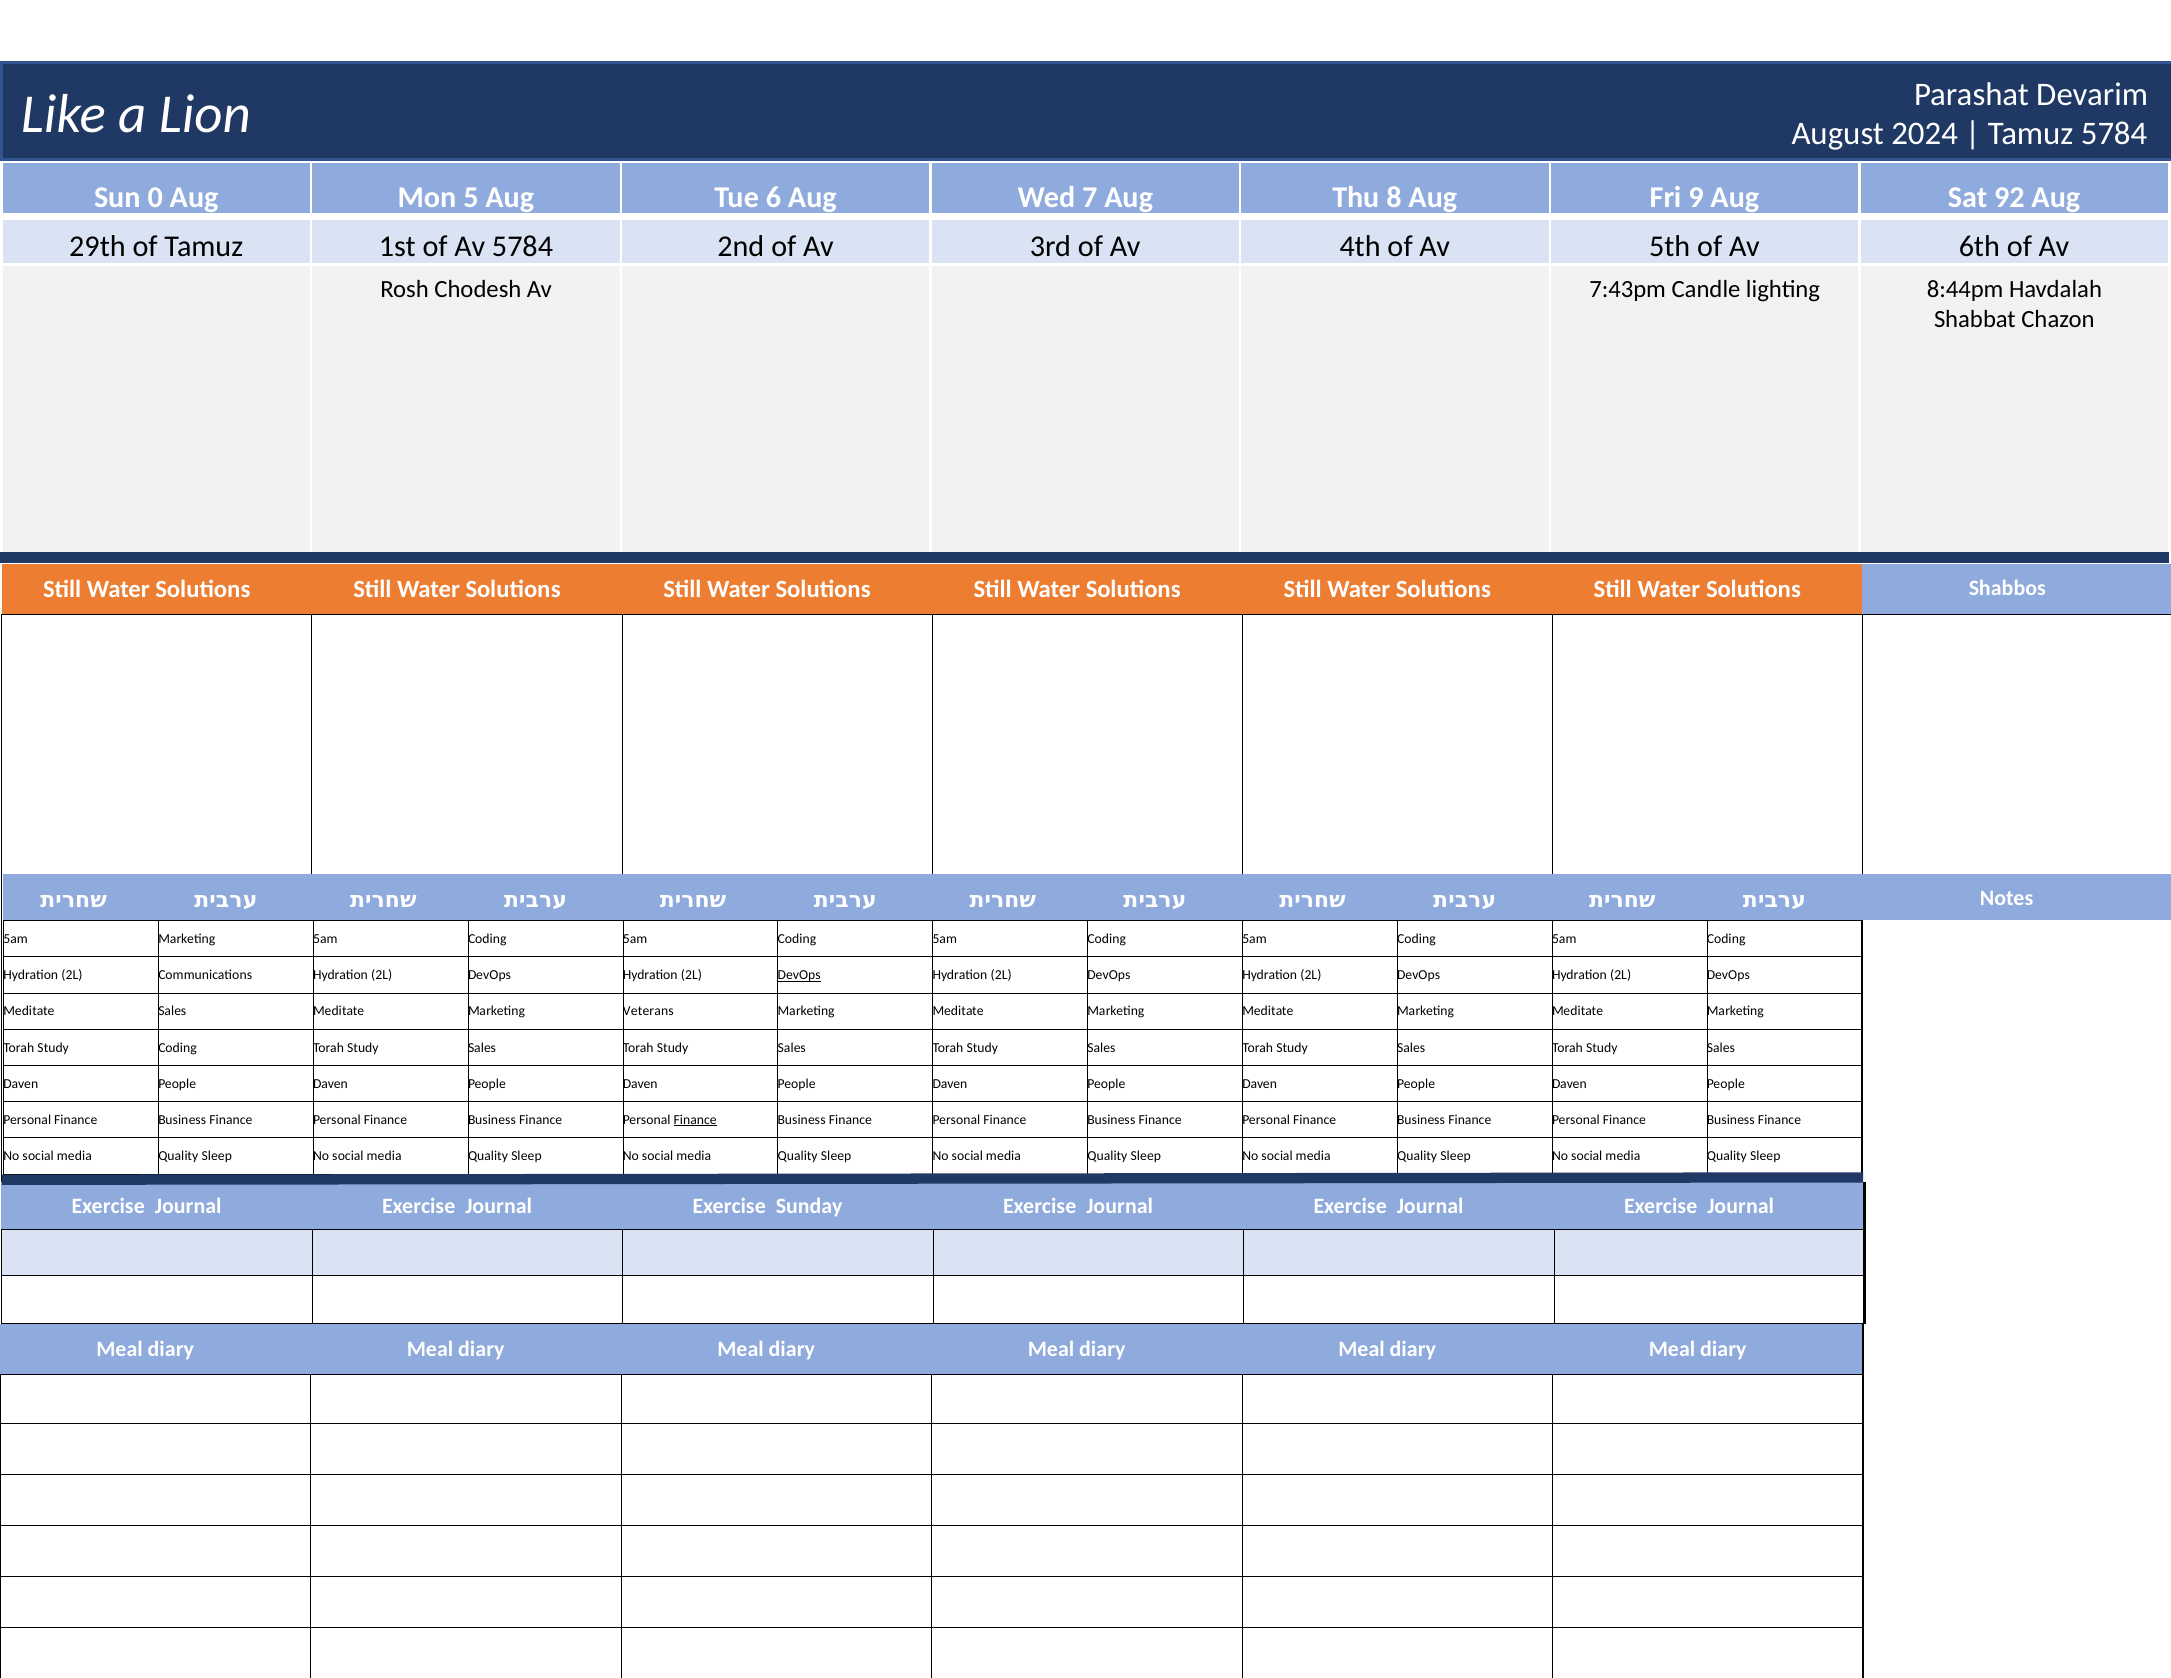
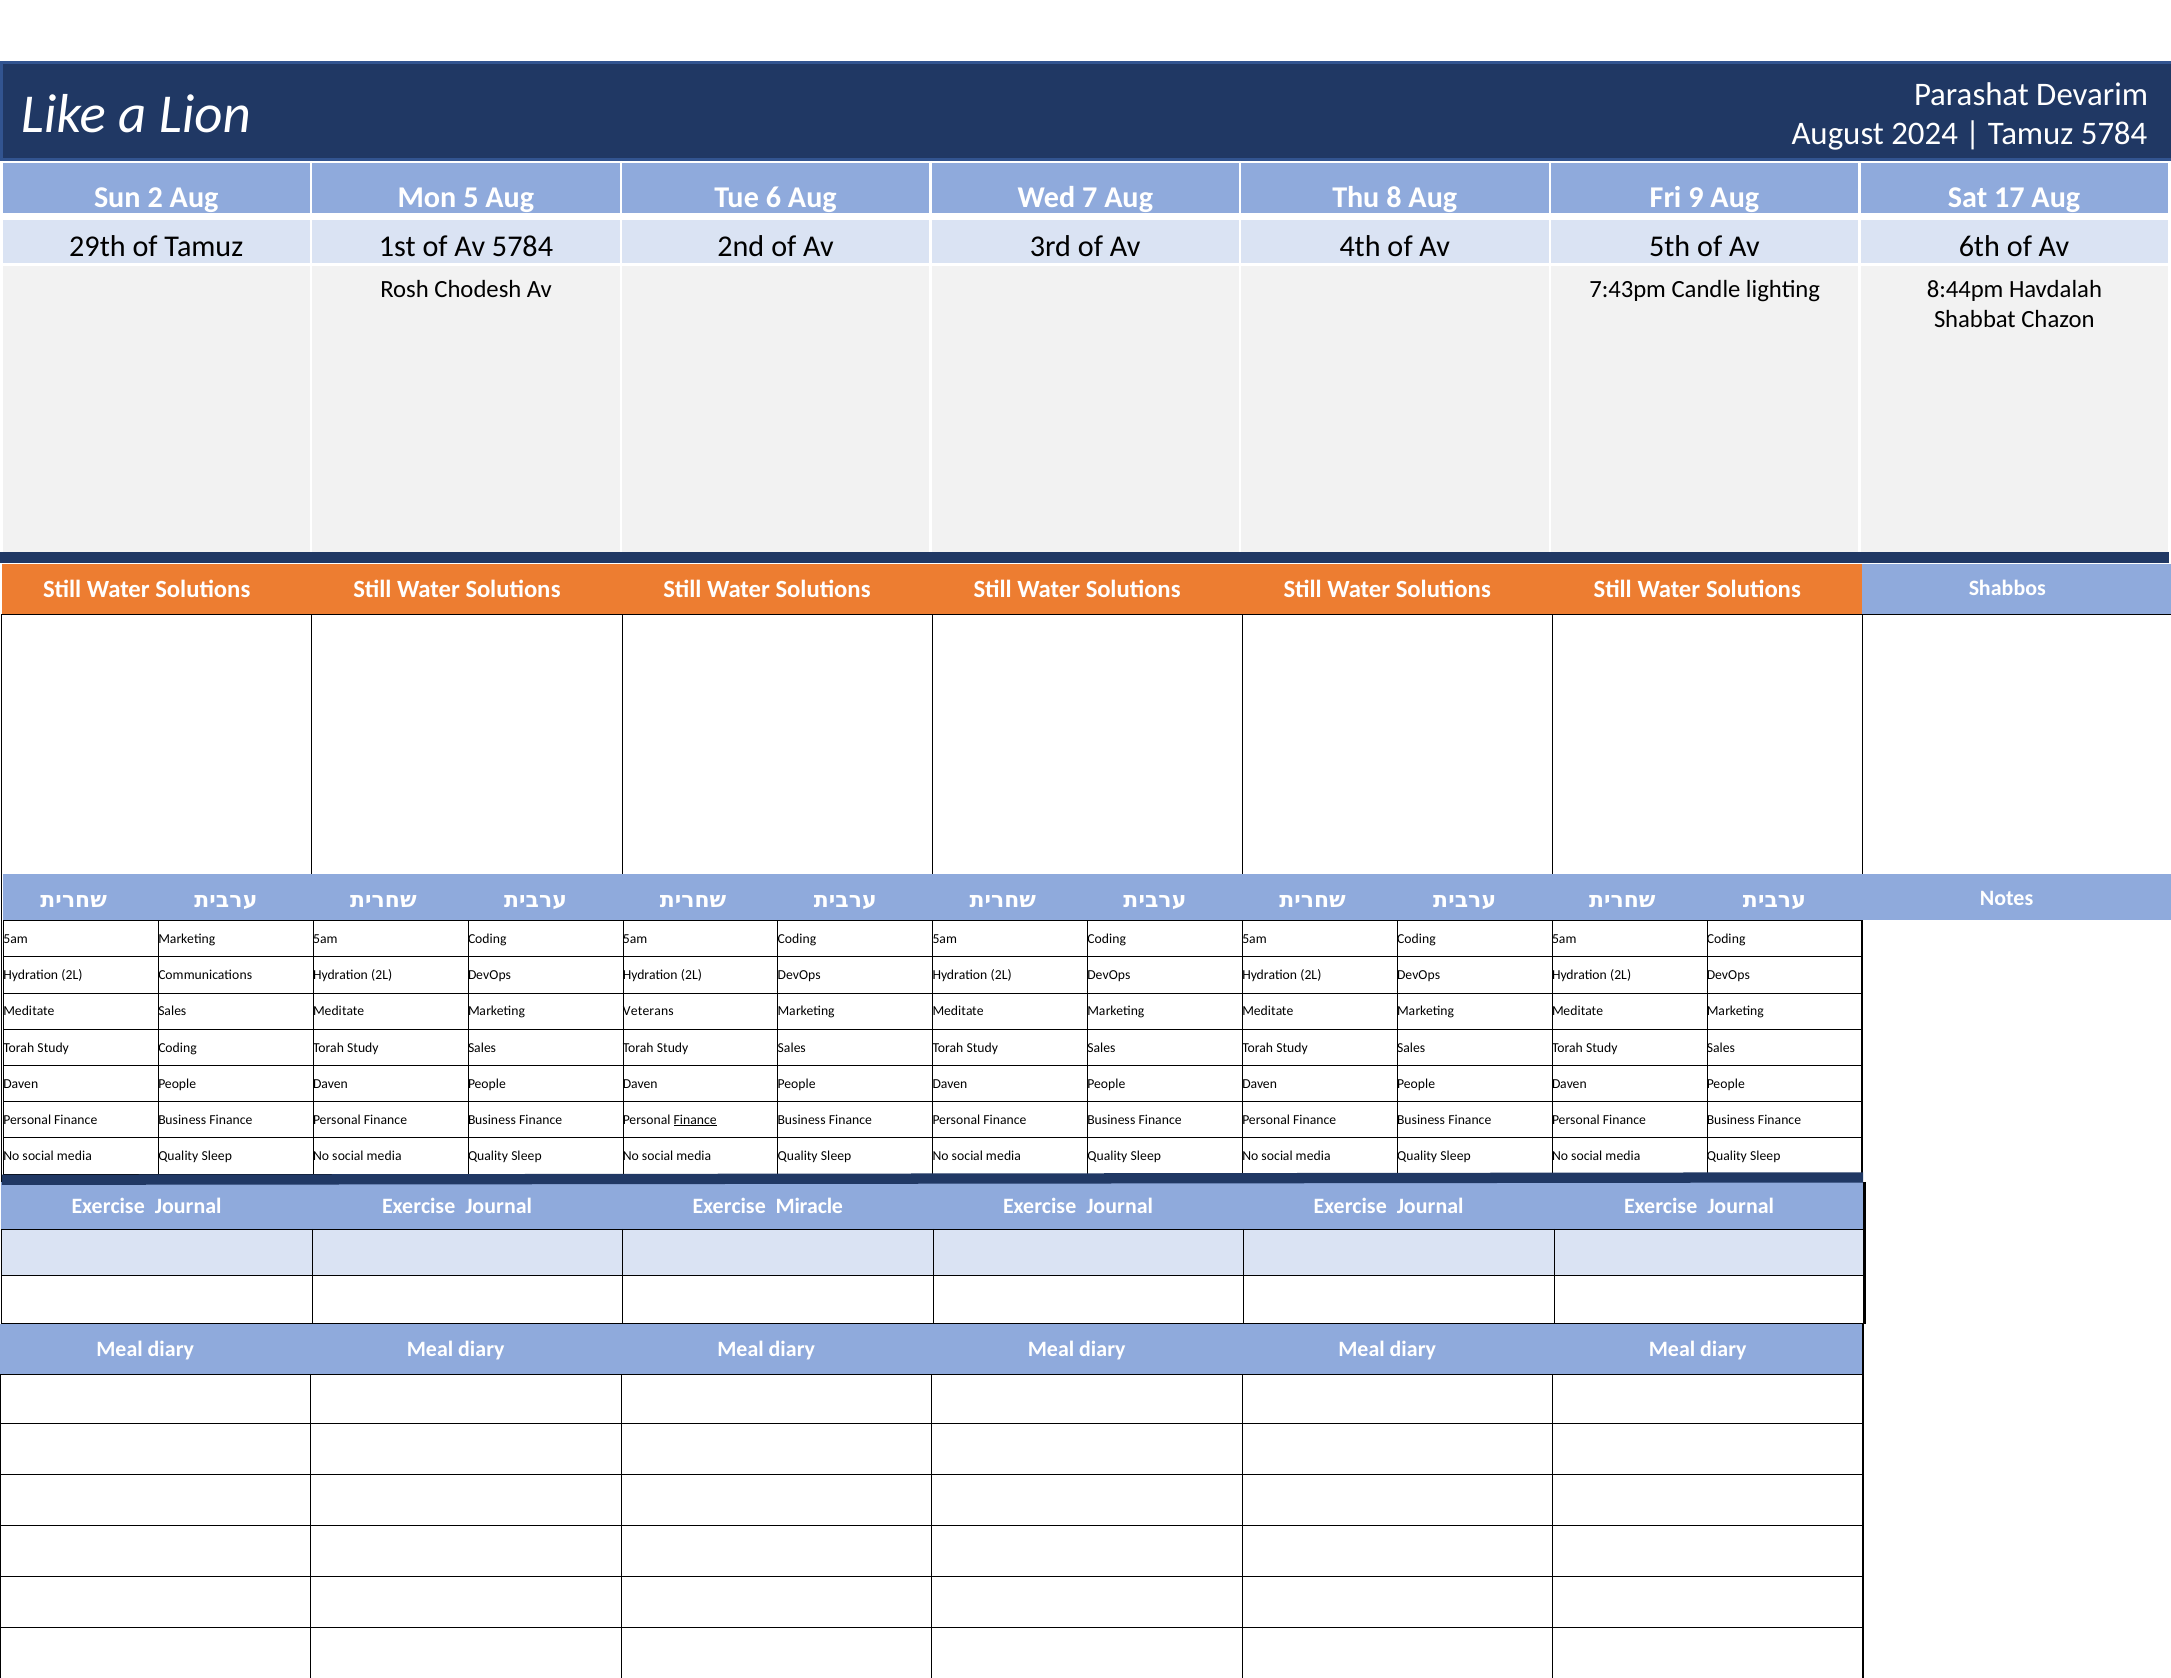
0: 0 -> 2 (155, 198)
92: 92 -> 17 (2009, 198)
DevOps underline: present -> none (799, 975)
Sunday: Sunday -> Miracle (809, 1206)
